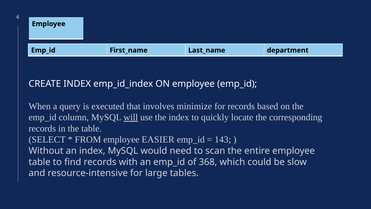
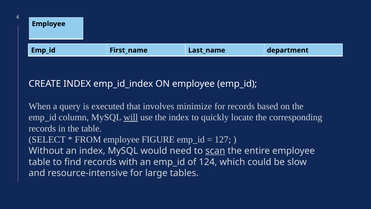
EASIER: EASIER -> FIGURE (158, 139)
143: 143 -> 127 (223, 139)
scan underline: none -> present (215, 151)
368: 368 -> 124 (208, 162)
